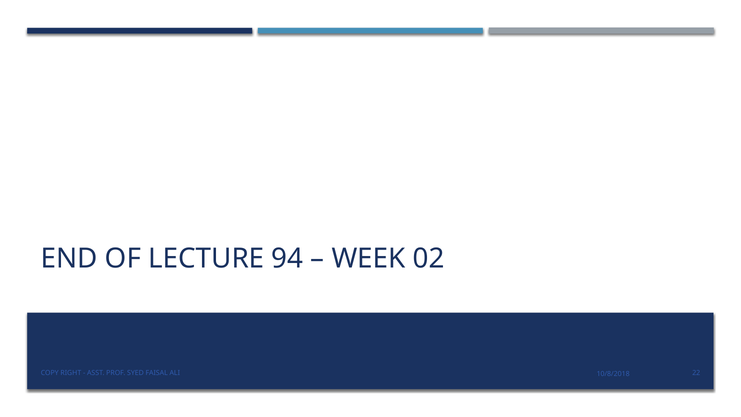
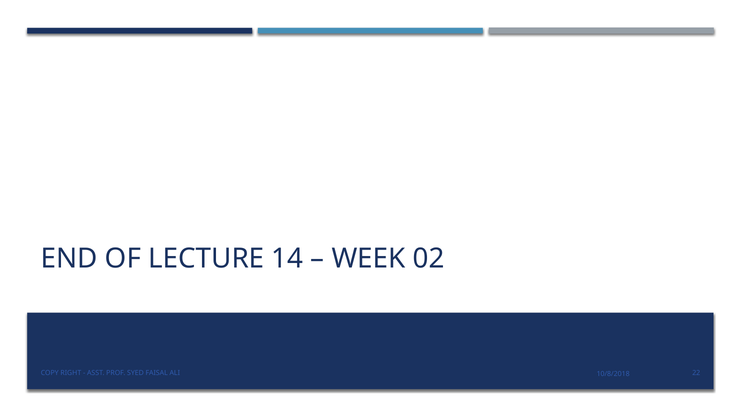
94: 94 -> 14 (287, 258)
